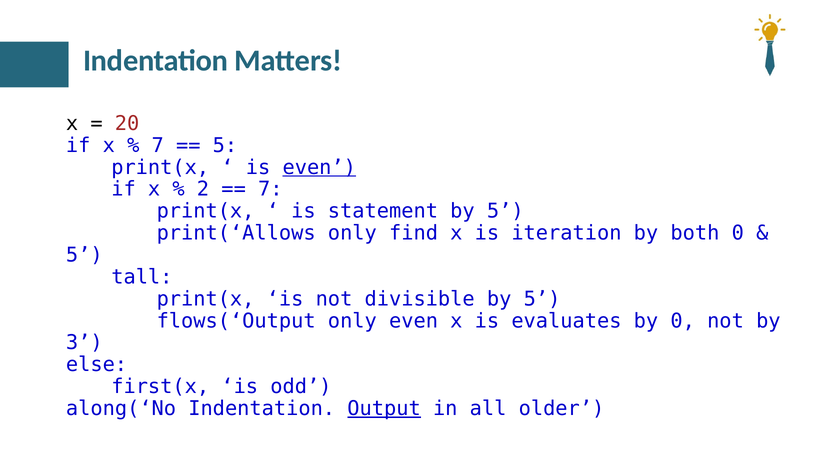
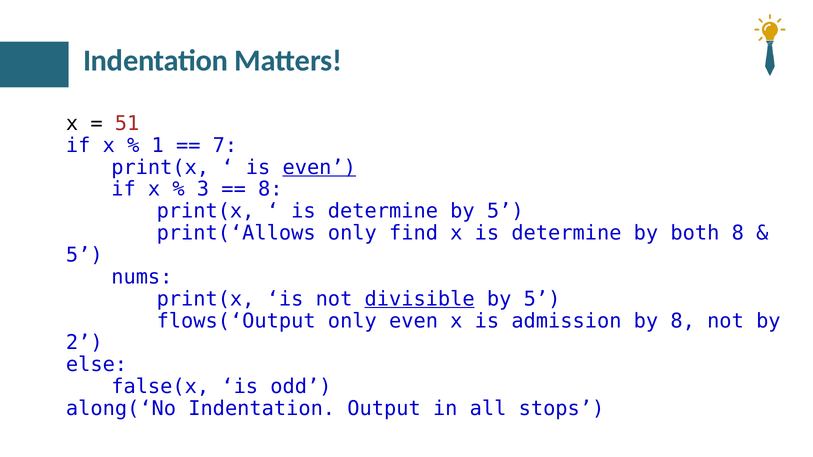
20: 20 -> 51 (127, 124)
7: 7 -> 1 (158, 146)
5: 5 -> 7 (225, 146)
2: 2 -> 3 (203, 189)
7: 7 -> 8 (270, 189)
statement: statement -> determine (383, 211)
x is iteration: iteration -> determine (566, 233)
both 0: 0 -> 8 (738, 233)
tall: tall -> nums (142, 277)
divisible underline: none -> present (420, 299)
evaluates: evaluates -> admission (566, 321)
by 0: 0 -> 8 (683, 321)
3: 3 -> 2 (84, 343)
first(x: first(x -> false(x (160, 387)
Output underline: present -> none (384, 409)
older: older -> stops (561, 409)
